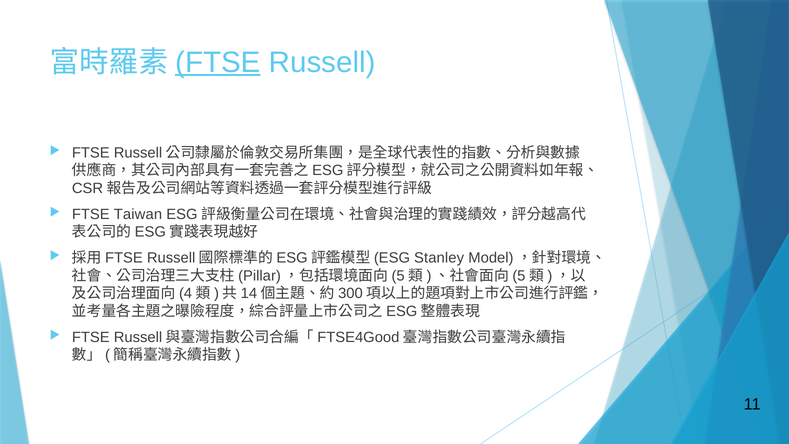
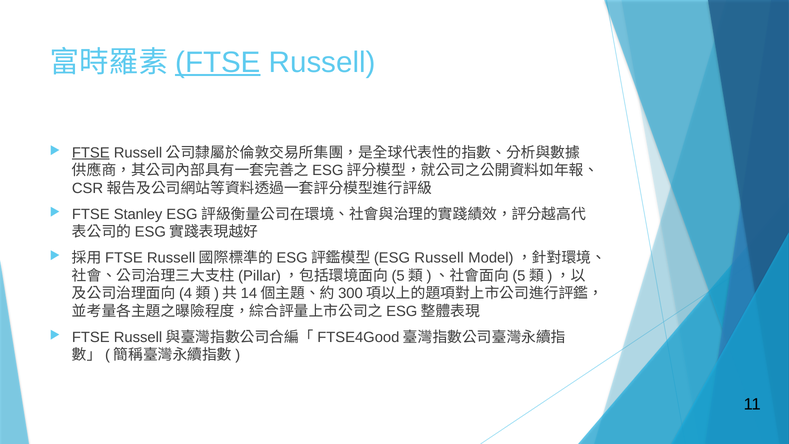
FTSE underline: none -> present (91, 153)
Taiwan: Taiwan -> Stanley (138, 214)
Stanley: Stanley -> Russell (439, 258)
